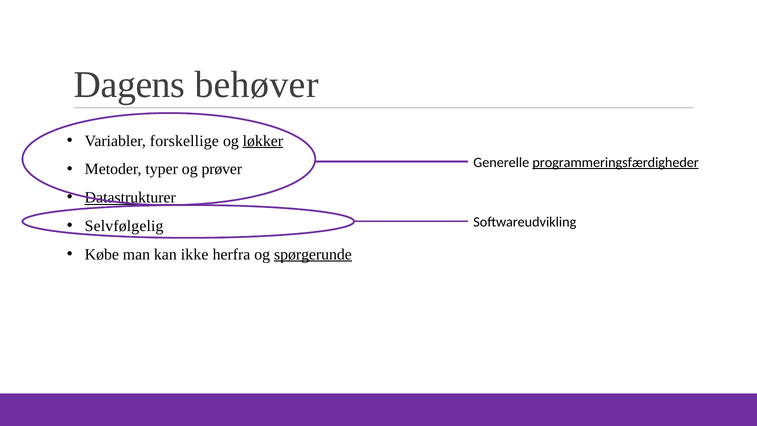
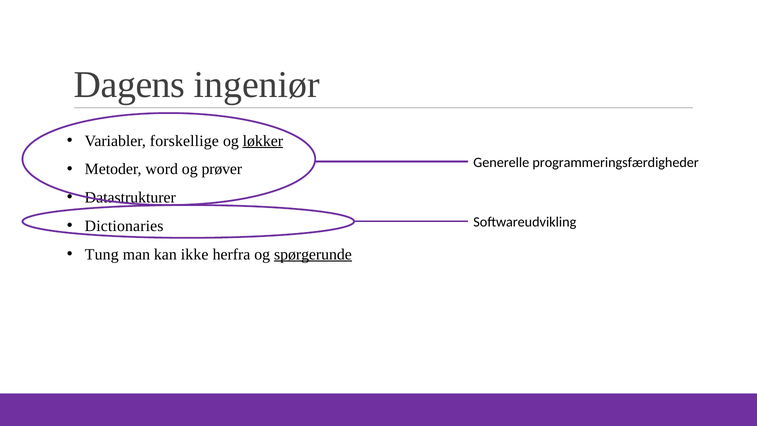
behøver: behøver -> ingeniør (257, 85)
programmeringsfærdigheder underline: present -> none (616, 162)
typer: typer -> word (162, 169)
Datastrukturer underline: present -> none (130, 198)
Selvfølgelig: Selvfølgelig -> Dictionaries (124, 226)
Købe: Købe -> Tung (102, 254)
